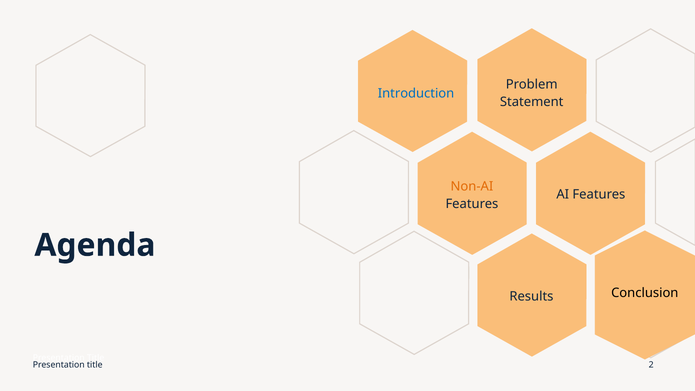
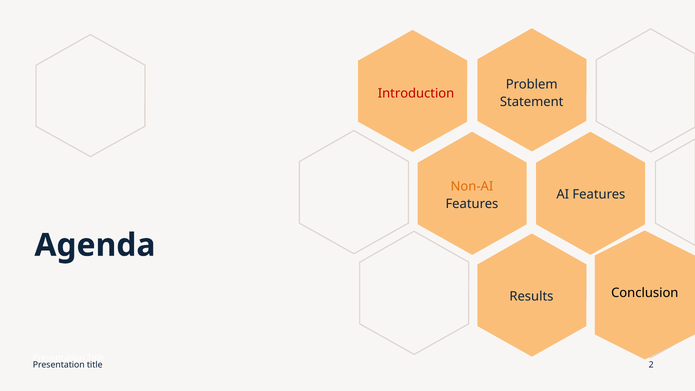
Introduction colour: blue -> red (416, 93)
